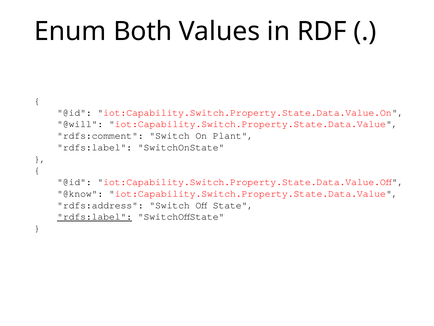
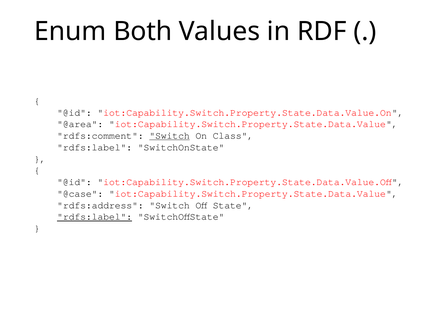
@will: @will -> @area (80, 124)
Switch underline: none -> present (170, 135)
Plant: Plant -> Class (233, 135)
@know: @know -> @case (80, 193)
